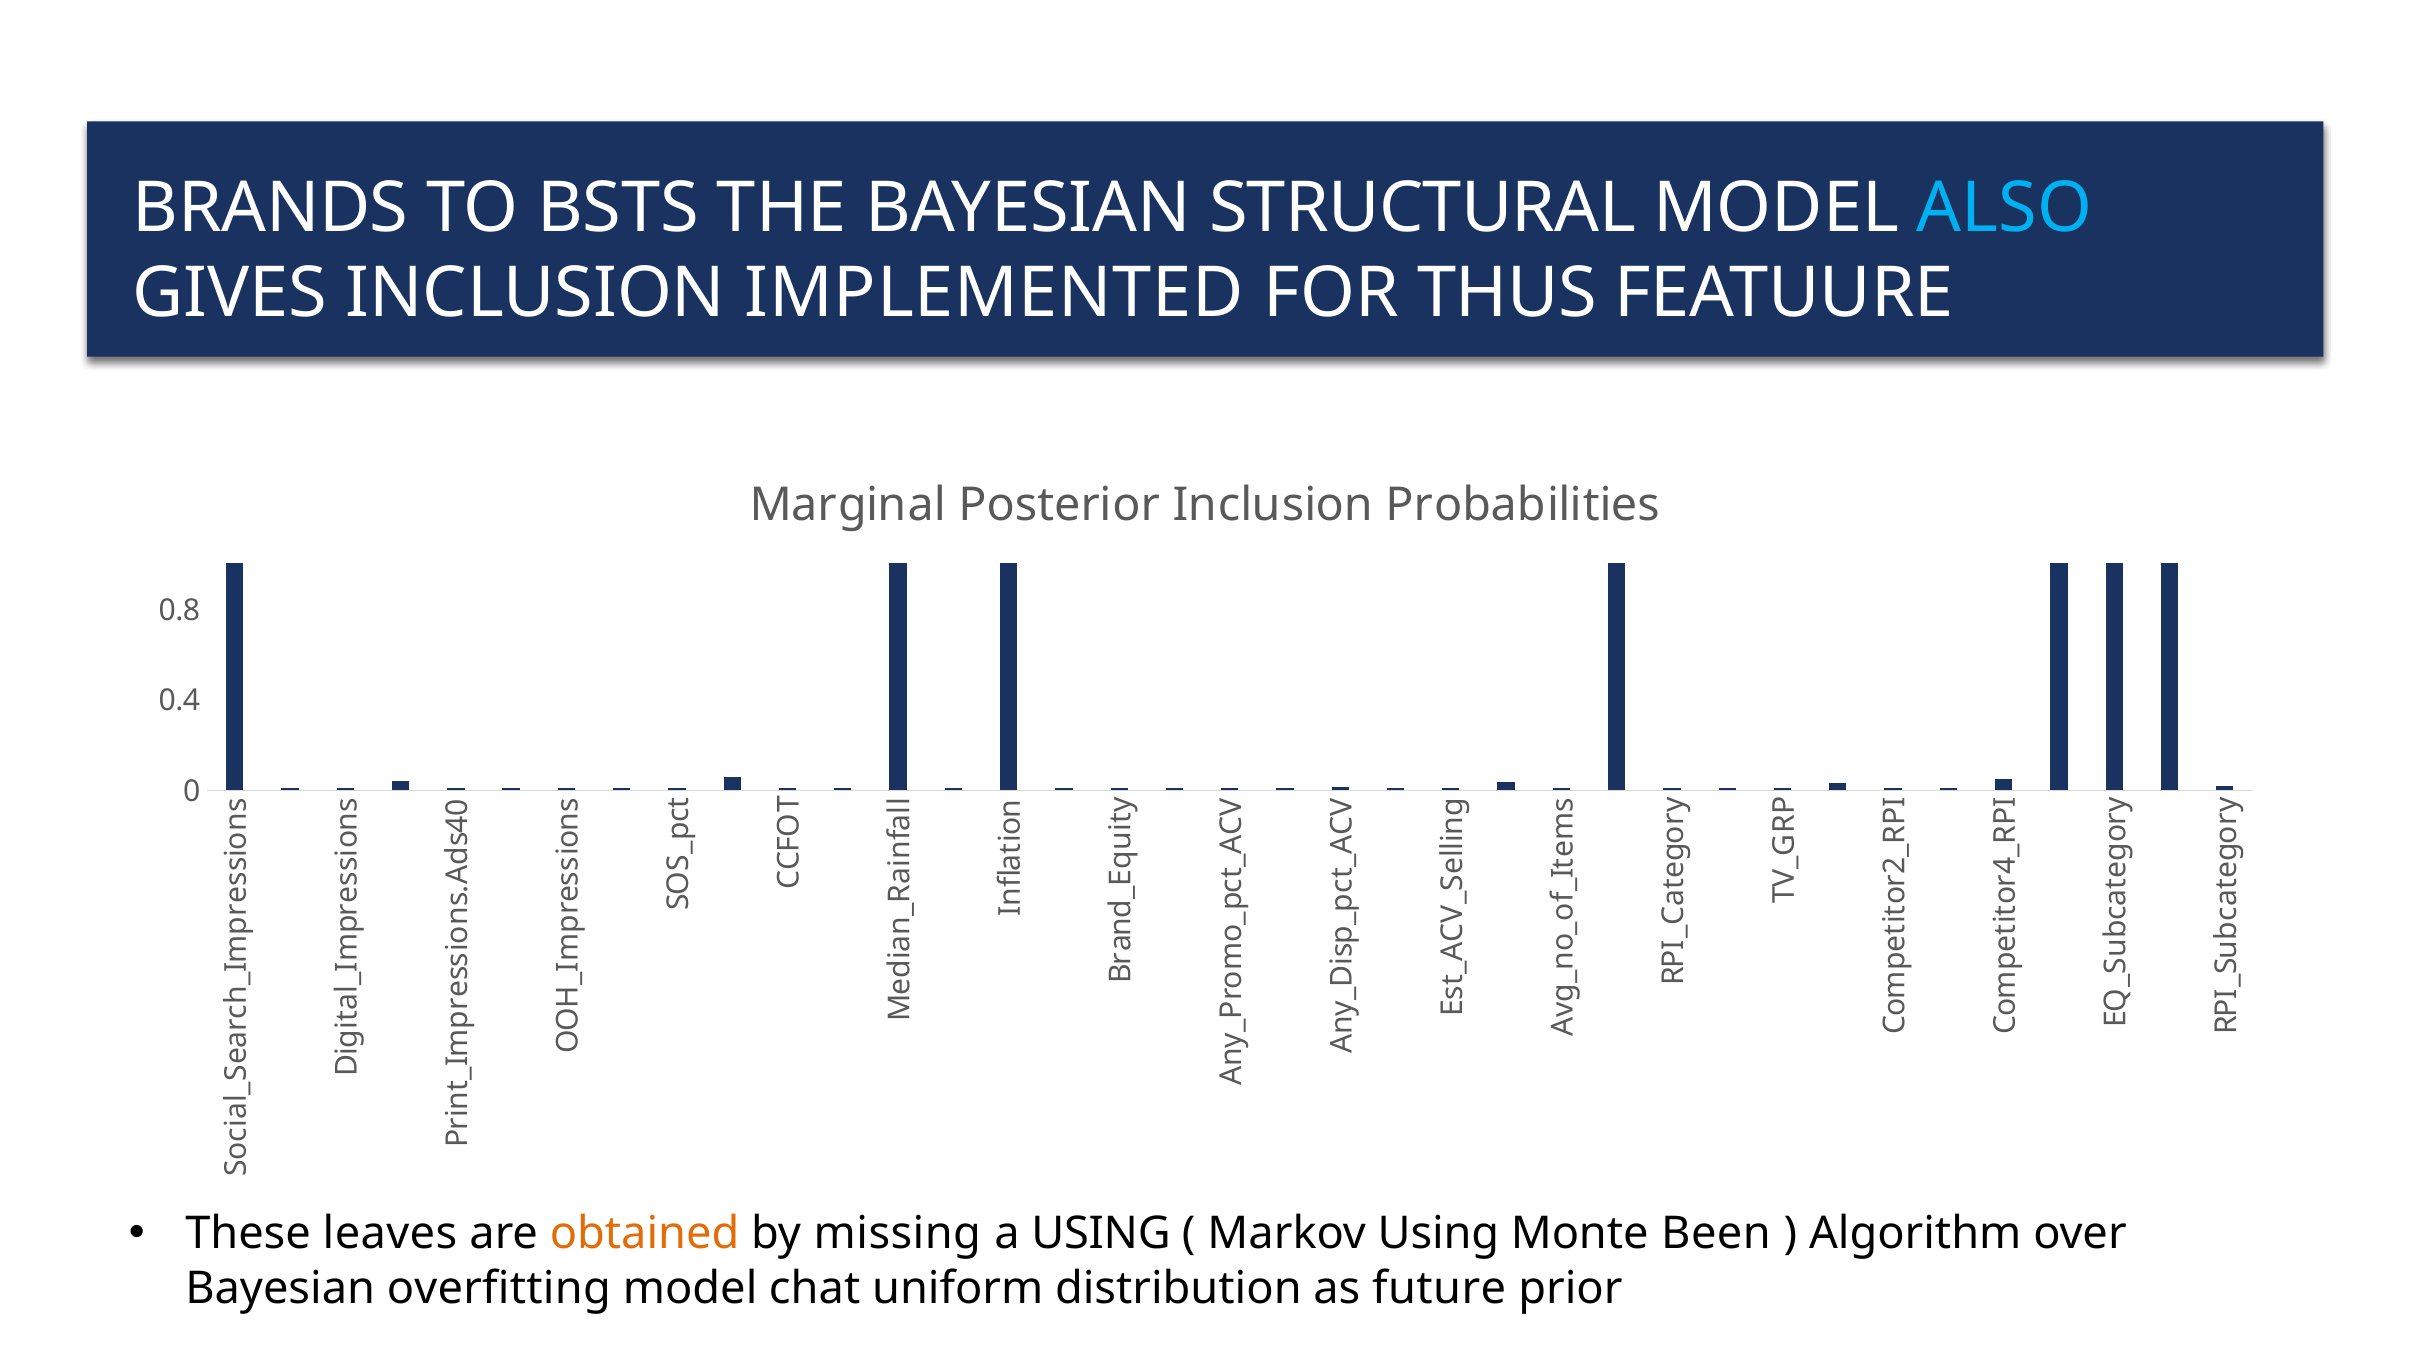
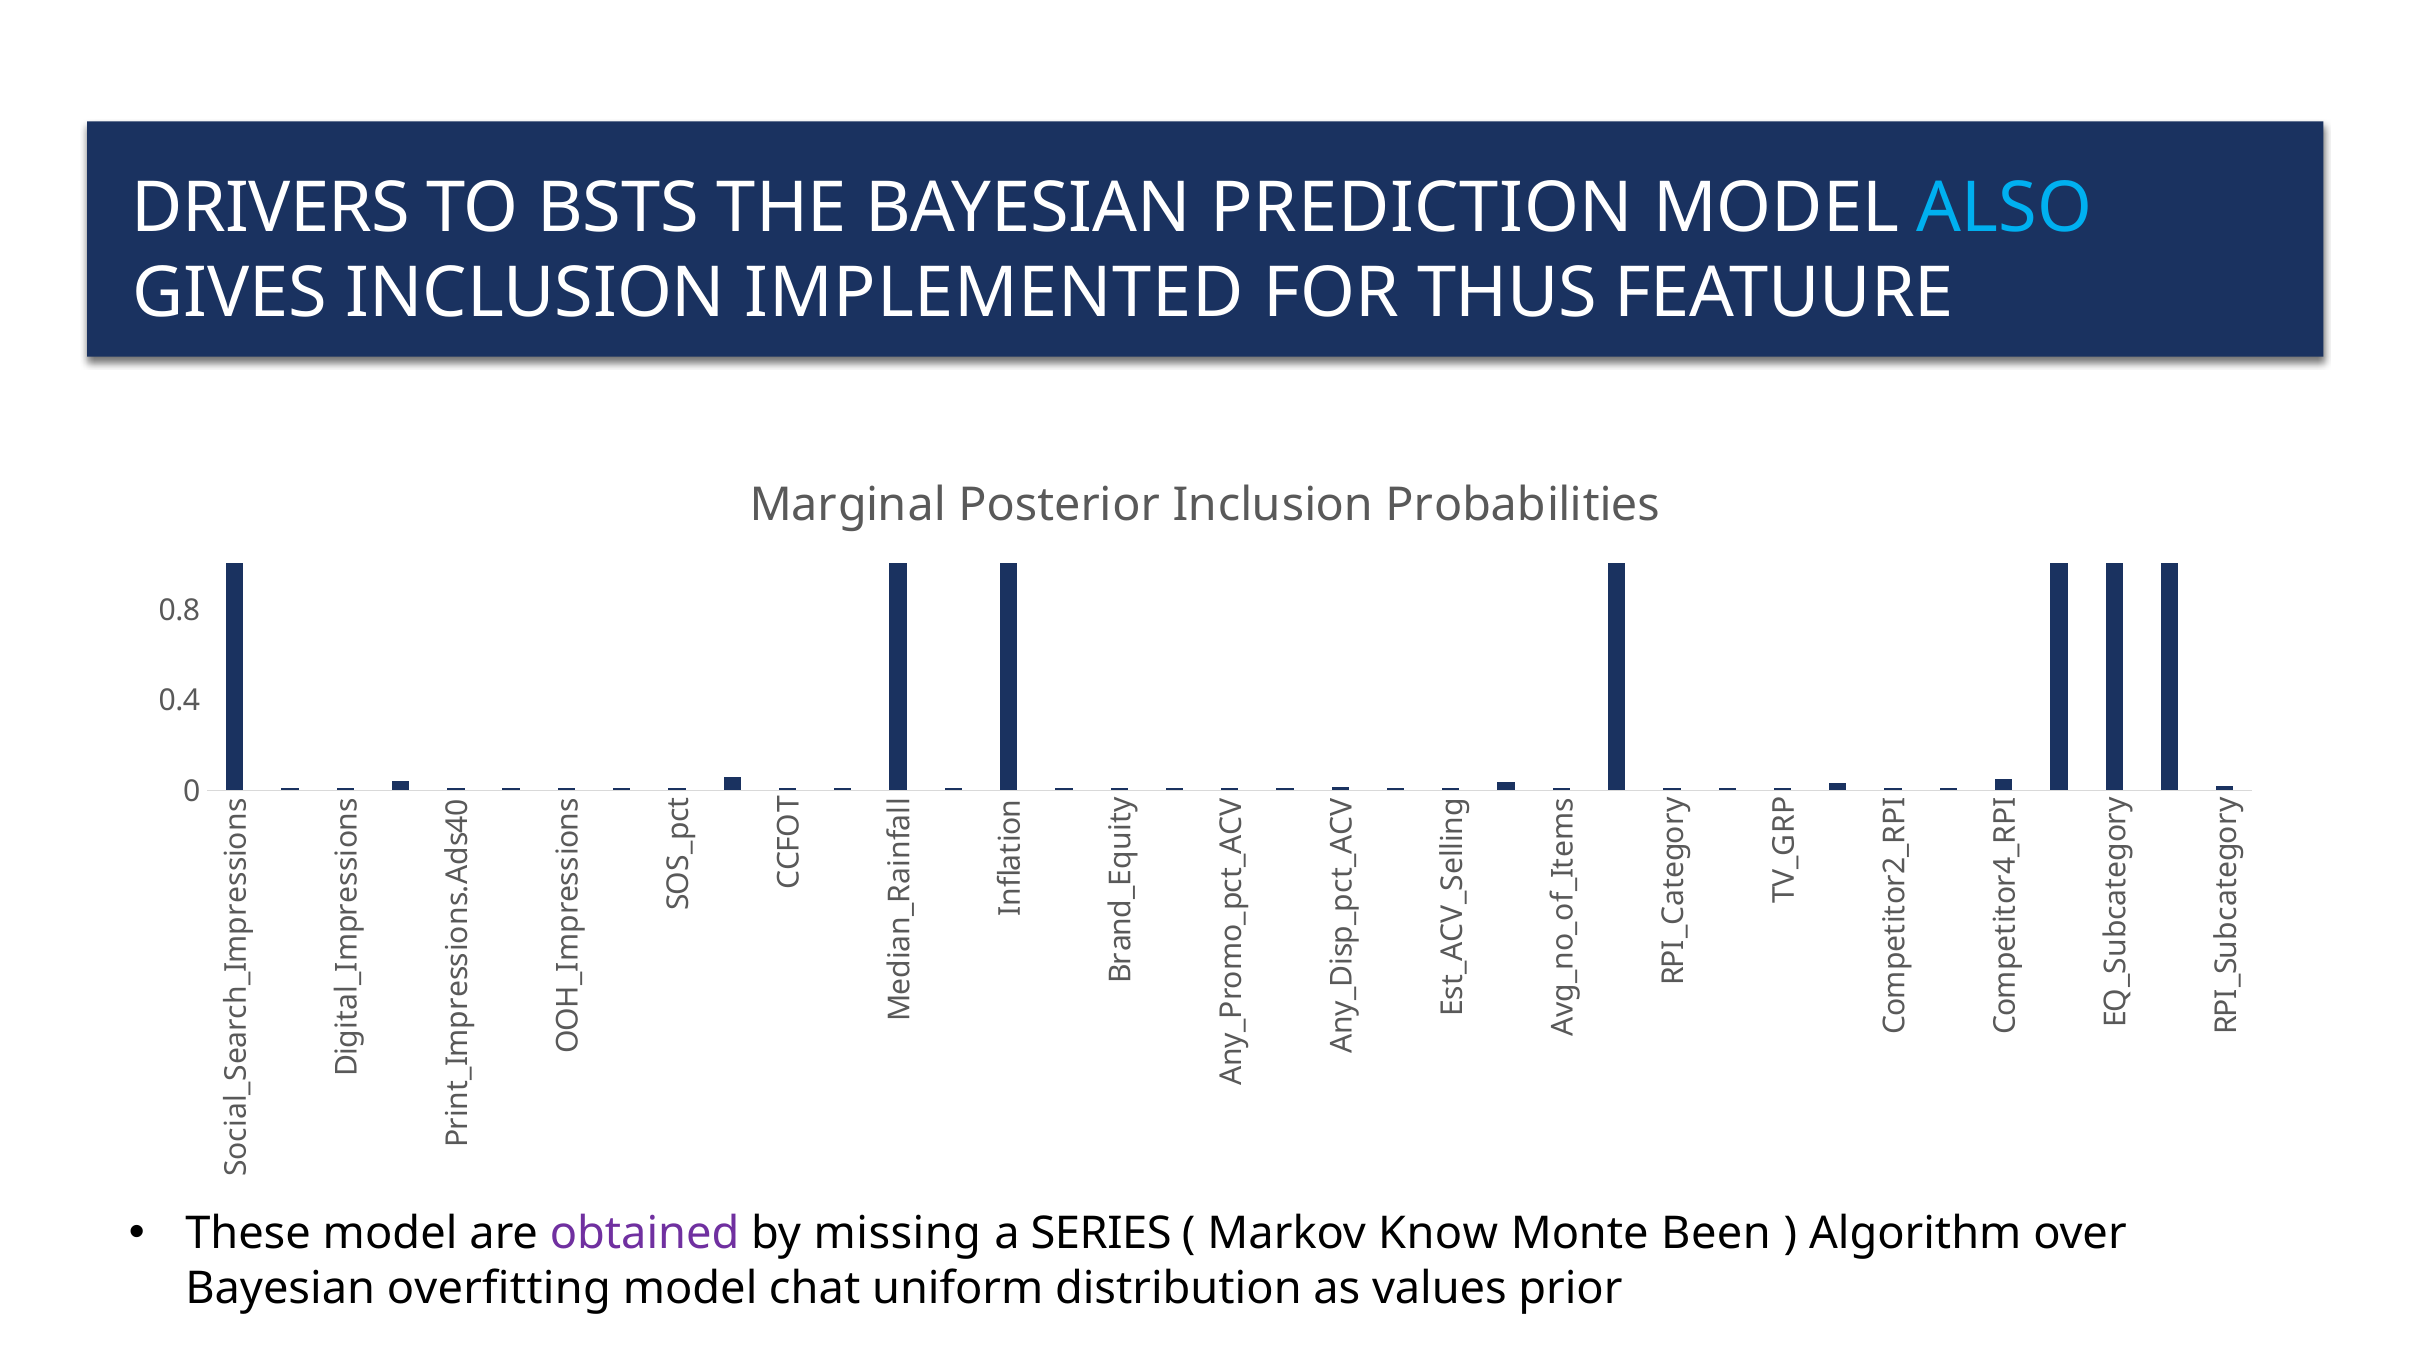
BRANDS: BRANDS -> DRIVERS (271, 208)
STRUCTURAL: STRUCTURAL -> PREDICTION (1422, 208)
These leaves: leaves -> model (390, 1234)
obtained colour: orange -> purple (645, 1234)
a USING: USING -> SERIES (1101, 1234)
Markov Using: Using -> Know (1438, 1234)
future: future -> values (1439, 1288)
